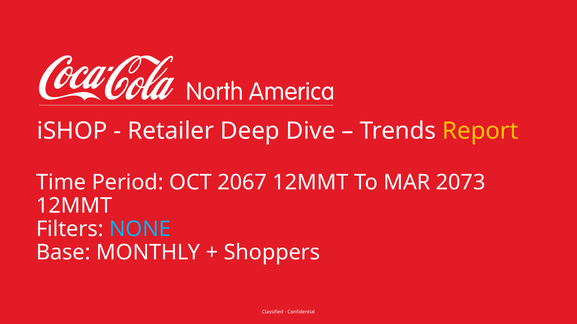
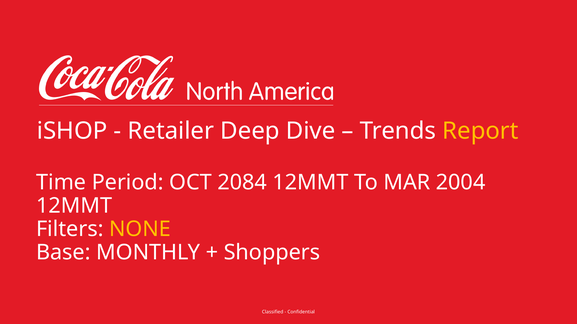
2067: 2067 -> 2084 (242, 183)
2073: 2073 -> 2004 (461, 183)
NONE colour: light blue -> yellow (140, 229)
